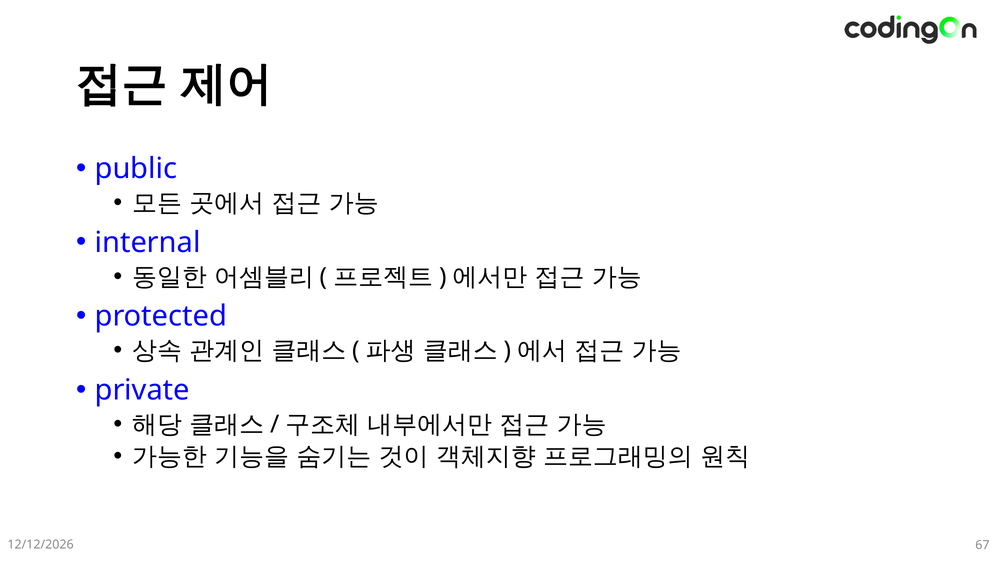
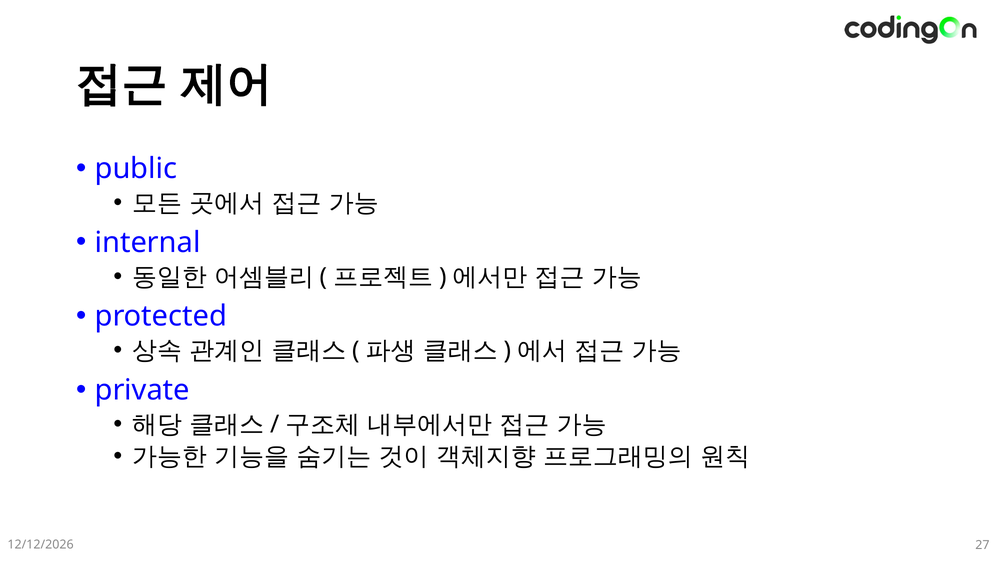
67: 67 -> 27 (982, 545)
